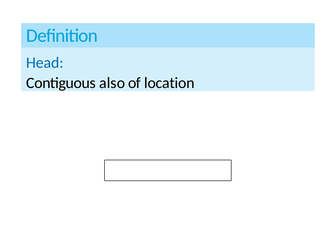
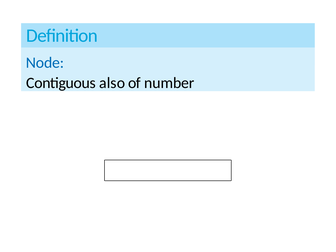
Head: Head -> Node (45, 63)
location: location -> number (169, 83)
